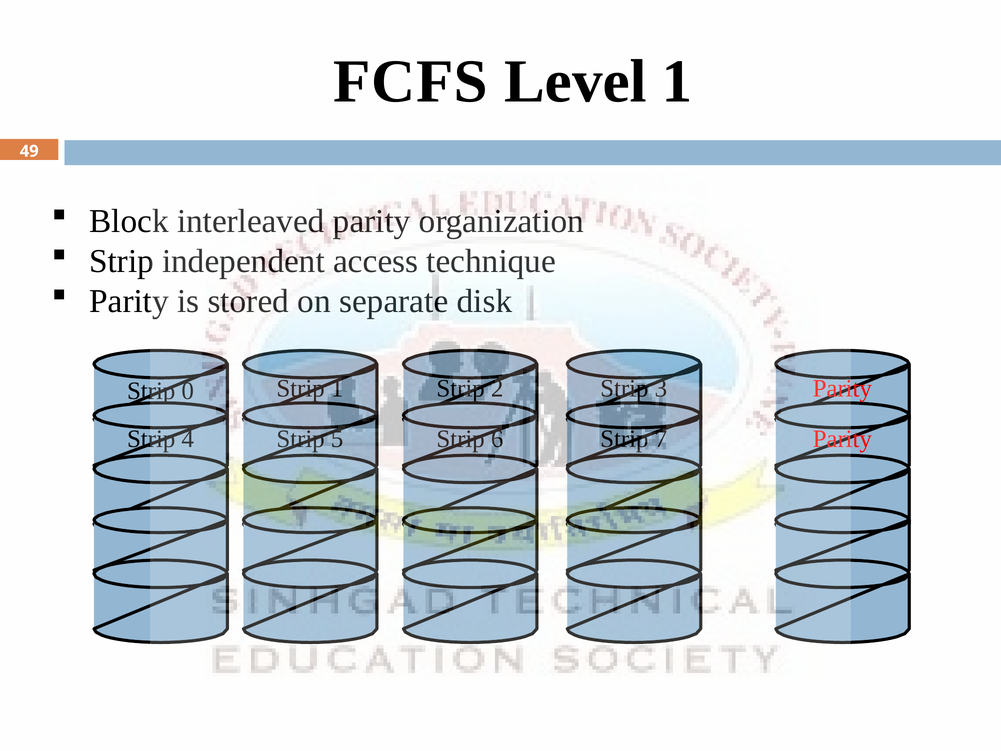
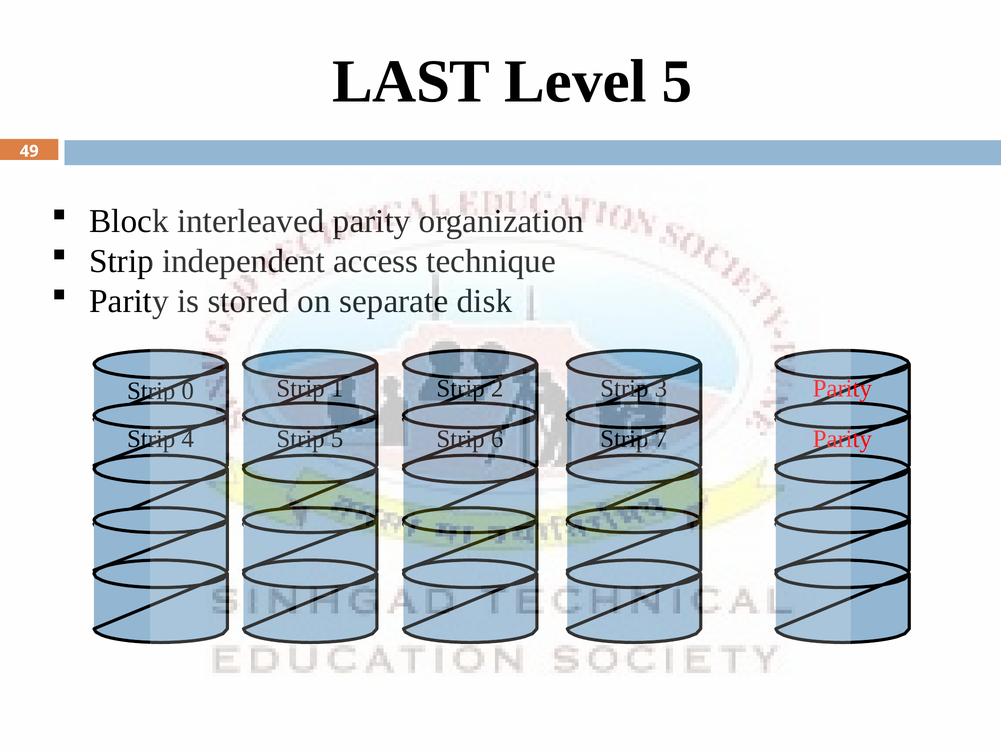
FCFS: FCFS -> LAST (411, 81)
Level 1: 1 -> 5 (677, 81)
